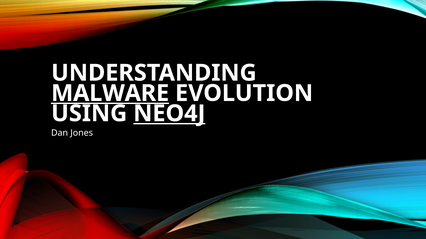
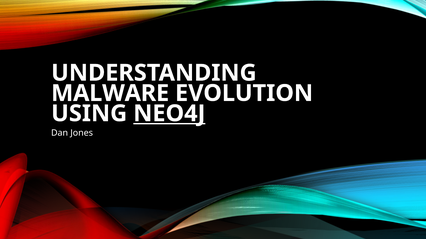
MALWARE underline: present -> none (110, 93)
